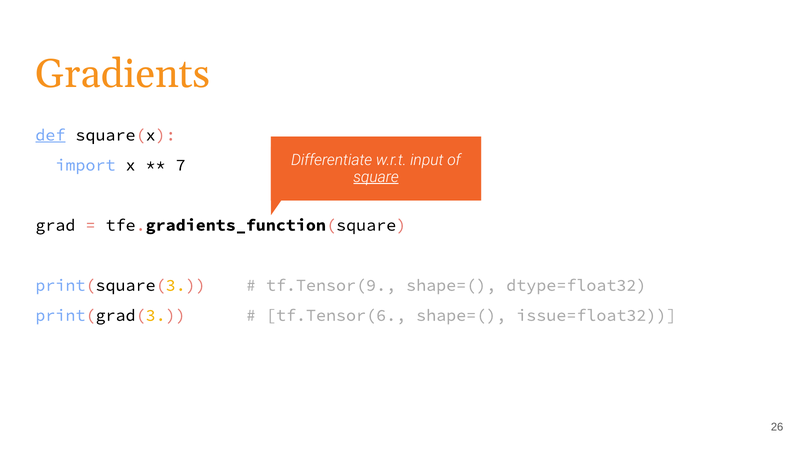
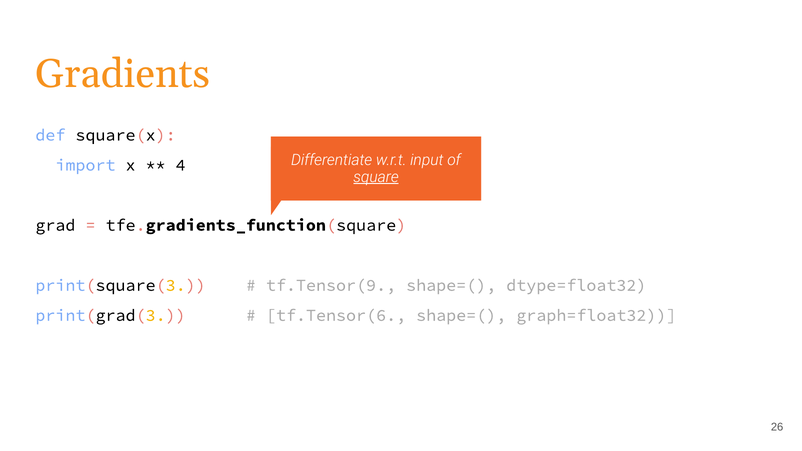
def underline: present -> none (50, 135)
7: 7 -> 4 (181, 165)
issue=float32: issue=float32 -> graph=float32 (596, 315)
